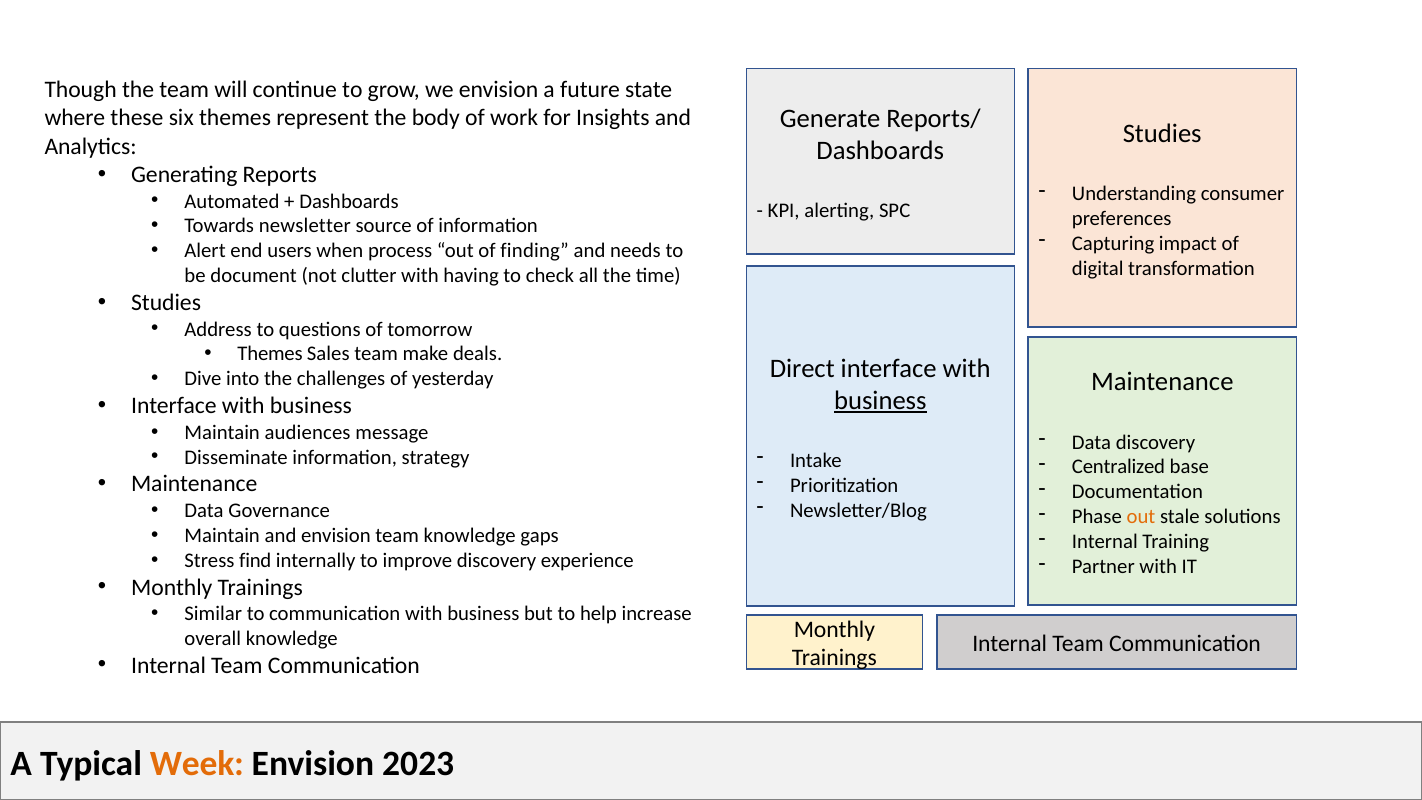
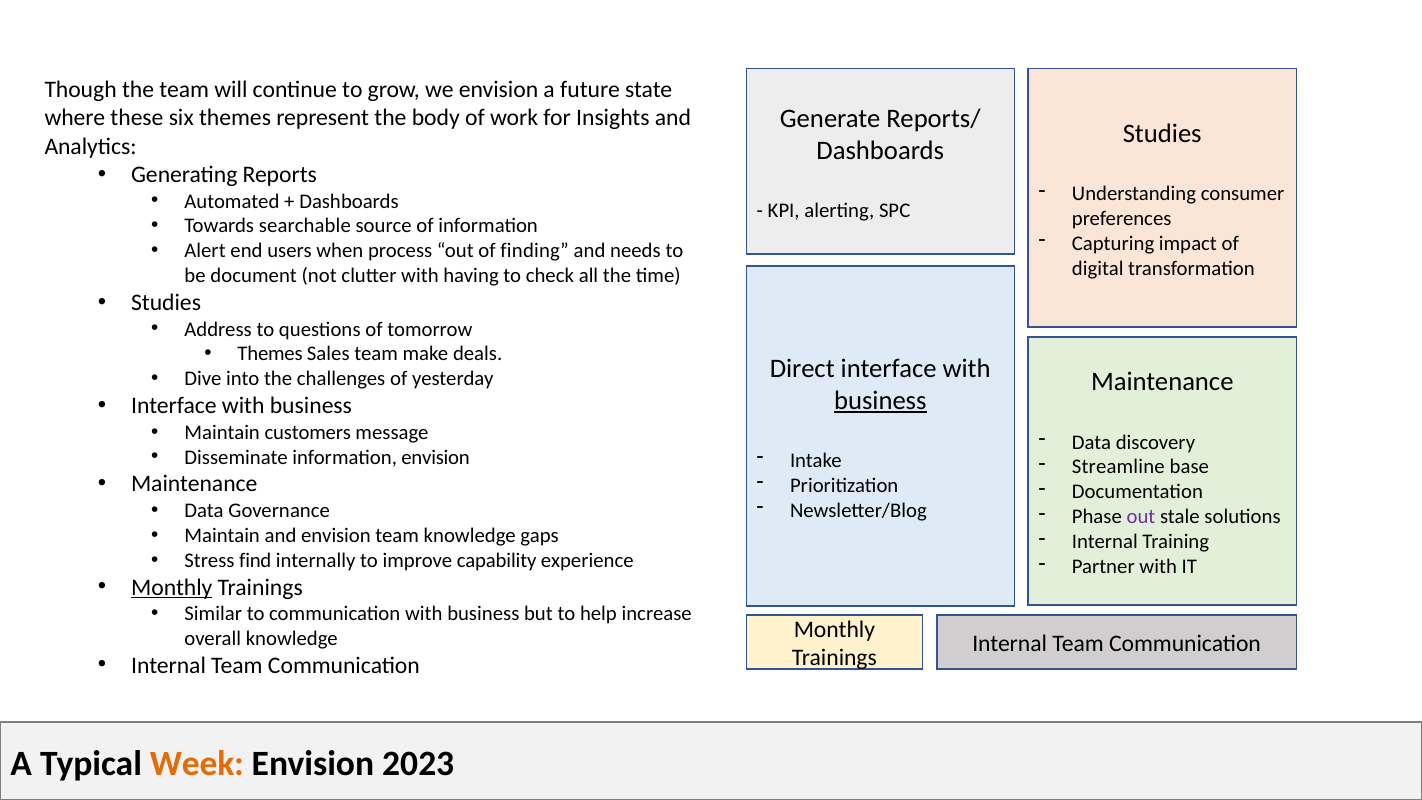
newsletter: newsletter -> searchable (305, 226)
audiences: audiences -> customers (308, 432)
information strategy: strategy -> envision (436, 457)
Centralized: Centralized -> Streamline (1118, 467)
out colour: orange -> purple (1141, 517)
improve discovery: discovery -> capability (497, 560)
Monthly underline: none -> present (172, 587)
